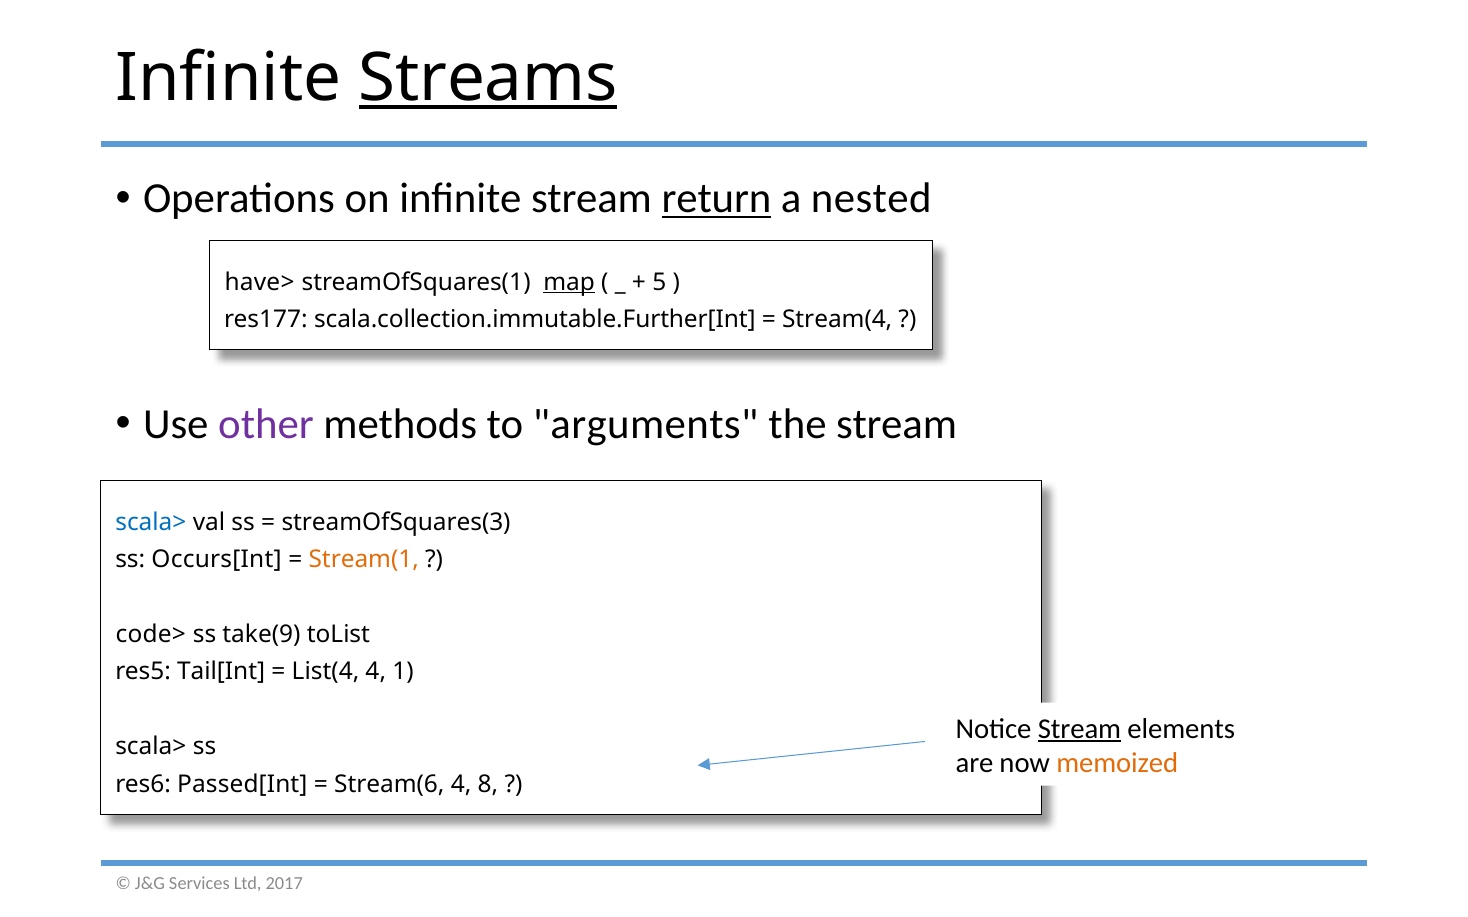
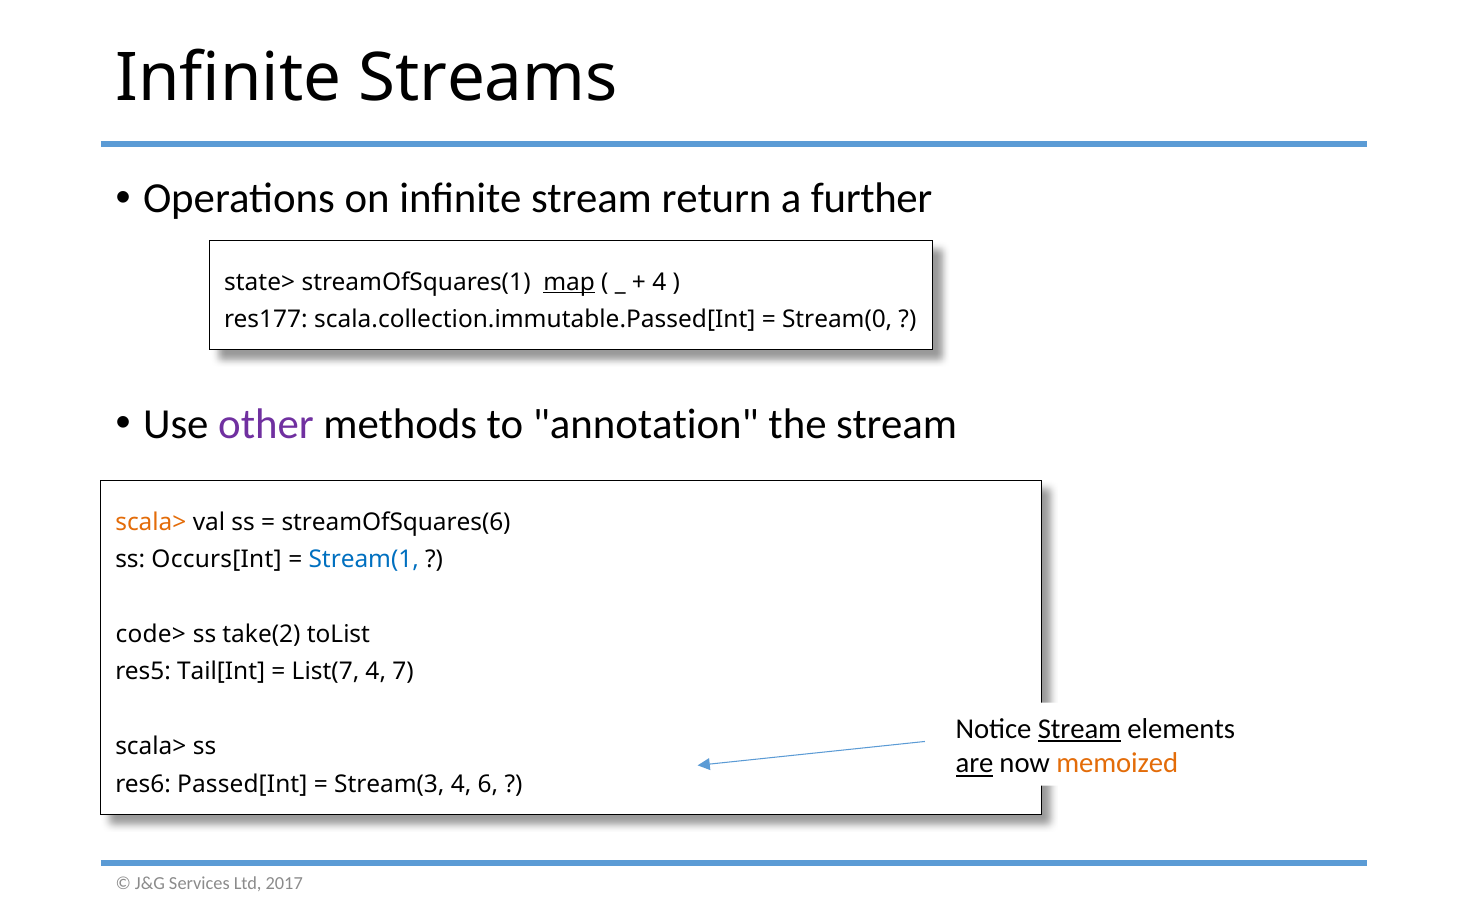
Streams underline: present -> none (488, 78)
return underline: present -> none (716, 199)
nested: nested -> further (872, 199)
have>: have> -> state> (260, 282)
5: 5 -> 4 (659, 282)
scala.collection.immutable.Further[Int: scala.collection.immutable.Further[Int -> scala.collection.immutable.Passed[Int (535, 320)
Stream(4: Stream(4 -> Stream(0 (837, 320)
arguments: arguments -> annotation (646, 424)
scala> colour: blue -> orange (151, 522)
streamOfSquares(3: streamOfSquares(3 -> streamOfSquares(6 (396, 522)
Stream(1 colour: orange -> blue (364, 560)
take(9: take(9 -> take(2 (261, 635)
List(4: List(4 -> List(7 (326, 672)
1: 1 -> 7 (403, 672)
are underline: none -> present (975, 764)
Stream(6: Stream(6 -> Stream(3 (389, 785)
8: 8 -> 6 (488, 785)
